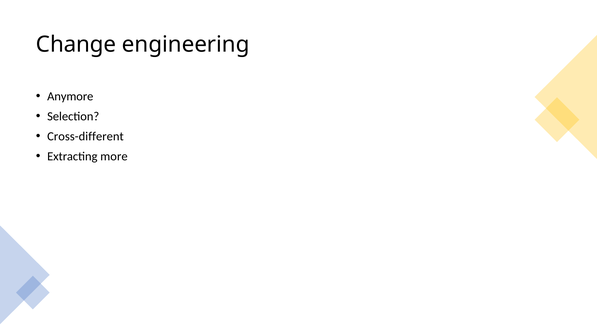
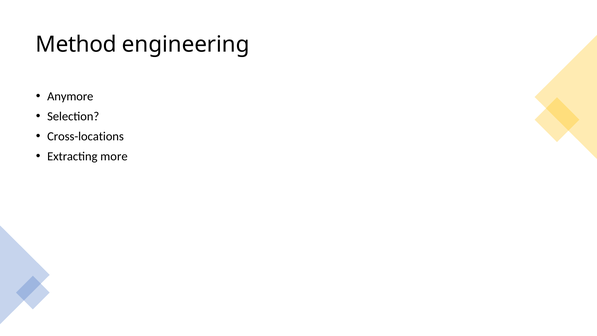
Change: Change -> Method (76, 44)
Cross-different: Cross-different -> Cross-locations (85, 136)
